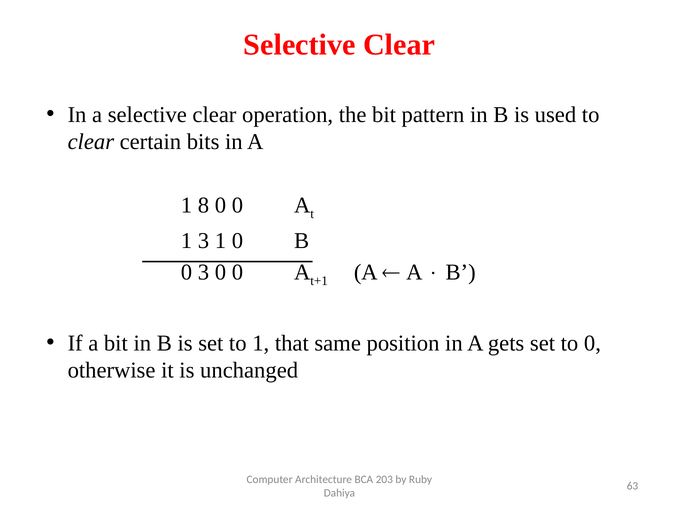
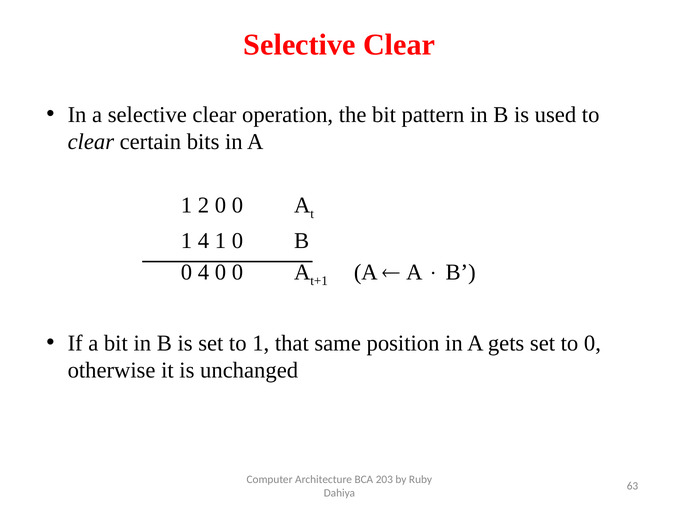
8: 8 -> 2 (203, 205)
1 3: 3 -> 4 (203, 241)
0 3: 3 -> 4 (203, 272)
